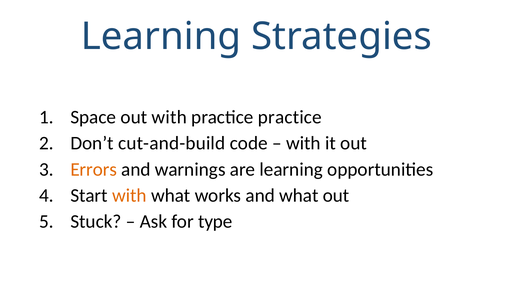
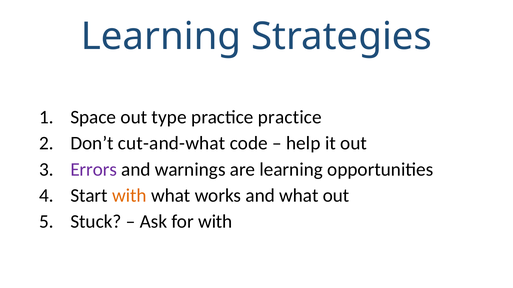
out with: with -> type (169, 117)
cut-and-build: cut-and-build -> cut-and-what (172, 144)
with: with -> help (303, 144)
Errors colour: orange -> purple (94, 170)
for type: type -> with (215, 222)
